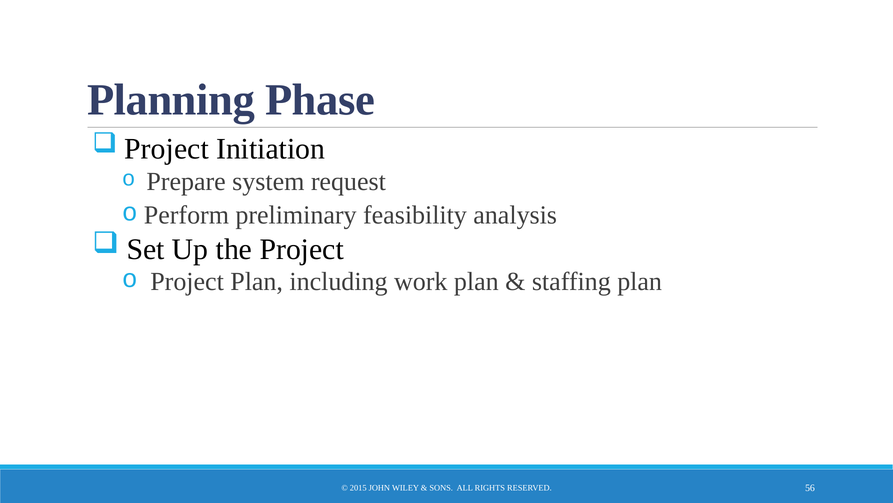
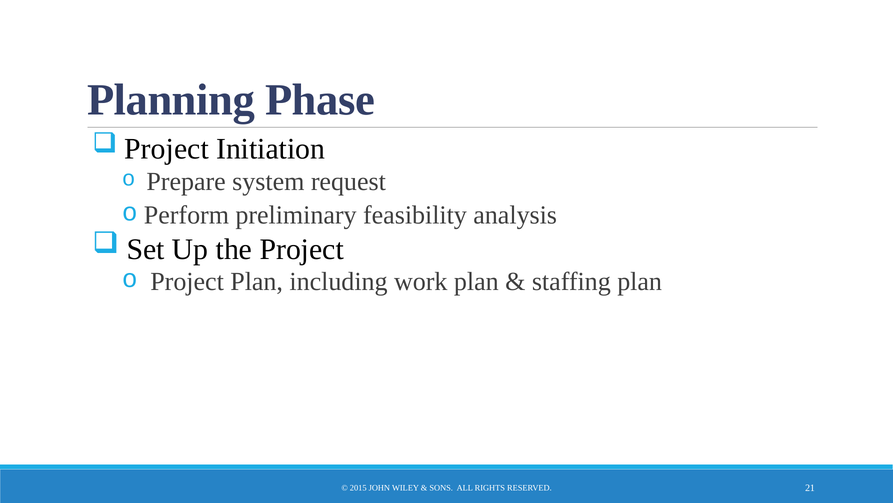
56: 56 -> 21 (810, 487)
